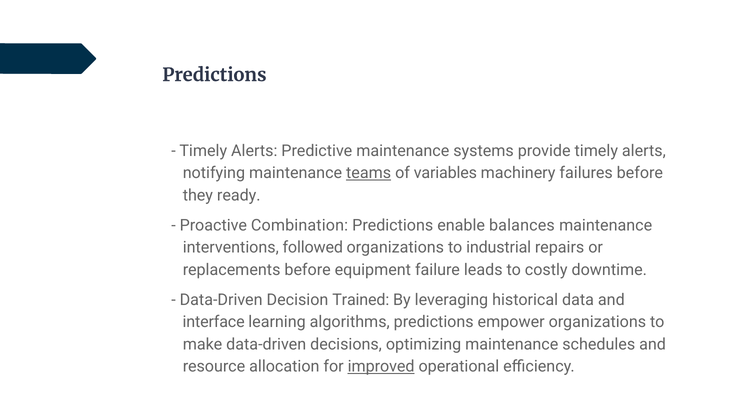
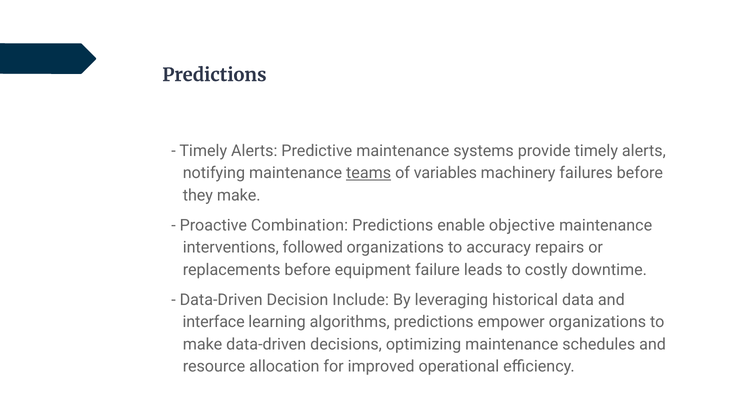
they ready: ready -> make (239, 195)
balances: balances -> objective (522, 225)
industrial: industrial -> accuracy (499, 247)
Trained: Trained -> Include (361, 299)
improved underline: present -> none (381, 366)
